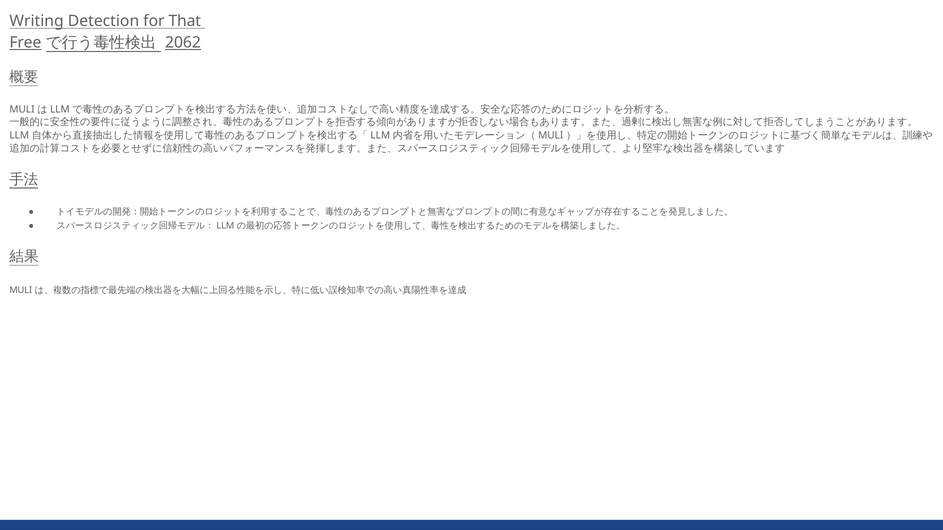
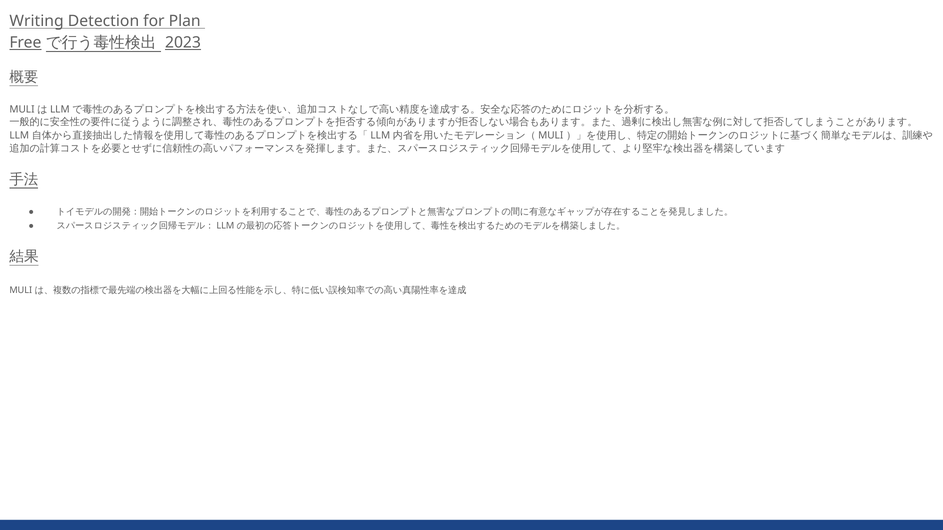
That: That -> Plan (185, 21)
2062: 2062 -> 2023 (183, 42)
